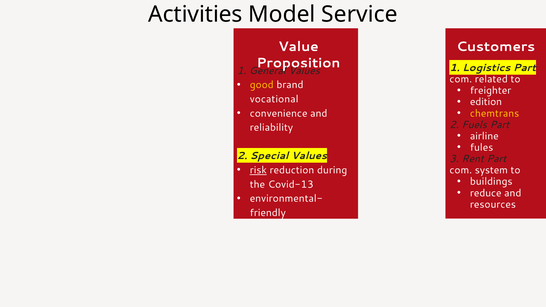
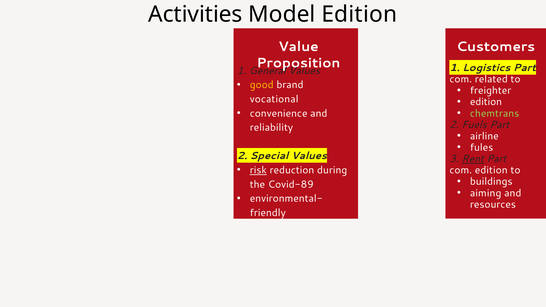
Model Service: Service -> Edition (359, 14)
chemtrans colour: yellow -> light green (495, 113)
Rent underline: none -> present (473, 159)
com system: system -> edition (491, 170)
Covid-13: Covid-13 -> Covid-89 (291, 184)
reduce: reduce -> aiming (486, 193)
